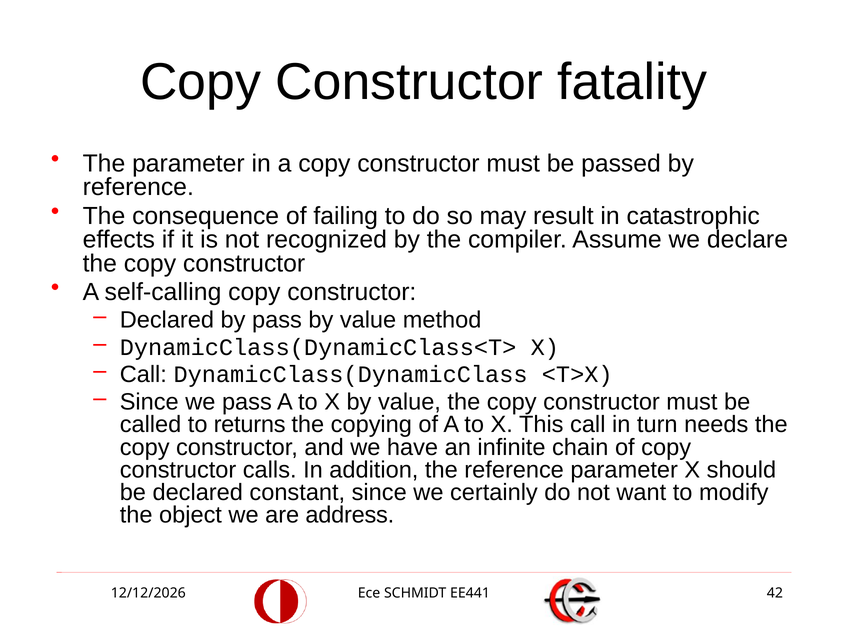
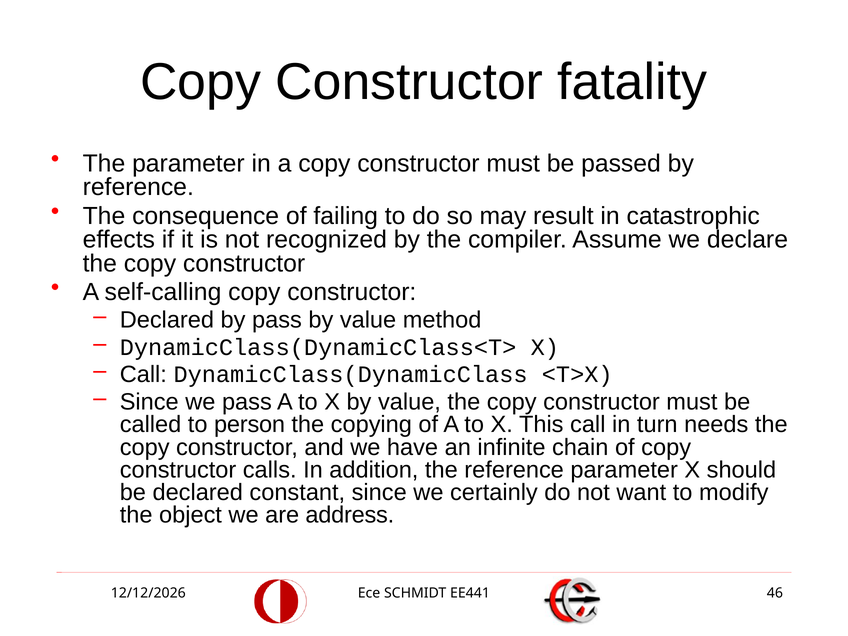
returns: returns -> person (250, 425)
42: 42 -> 46 (775, 593)
